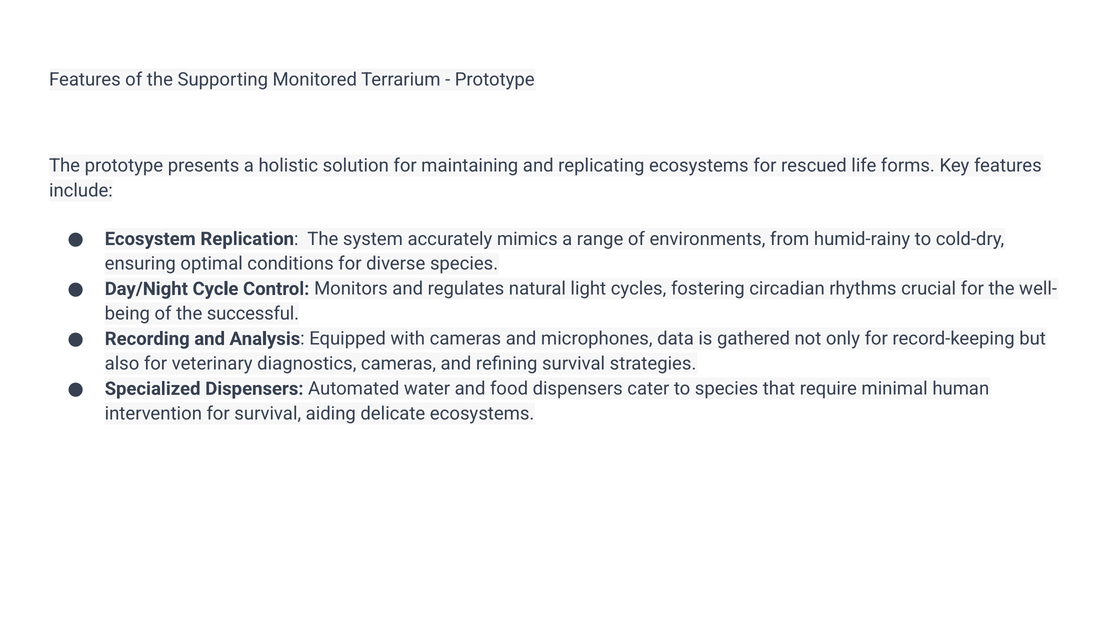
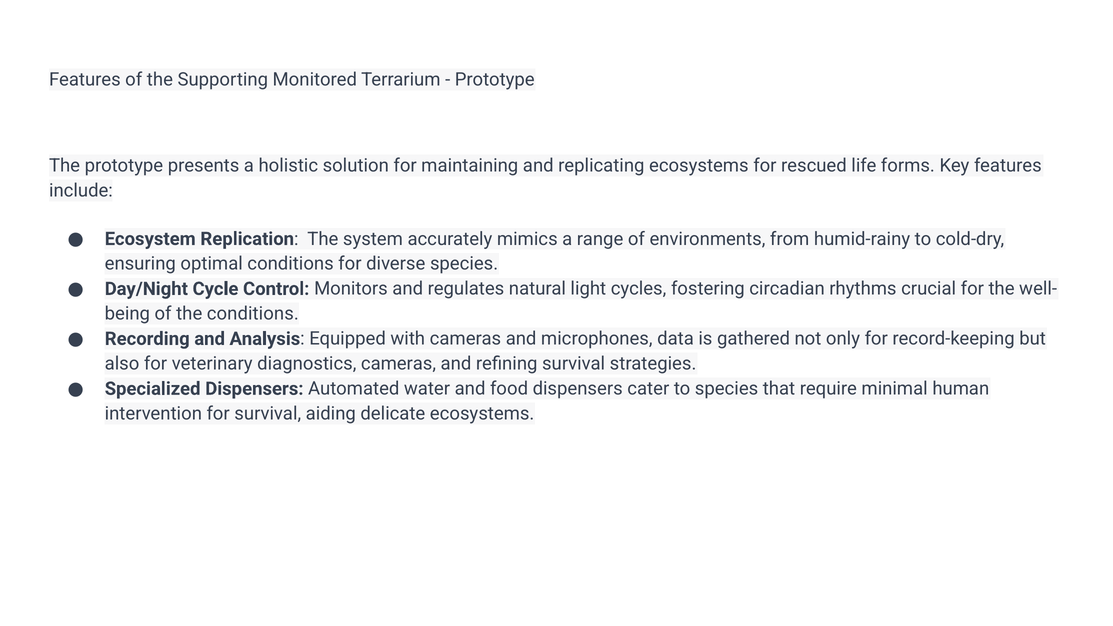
the successful: successful -> conditions (253, 314)
